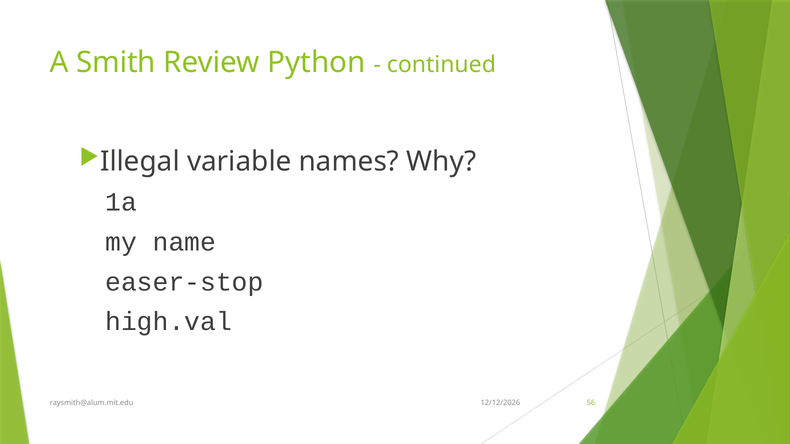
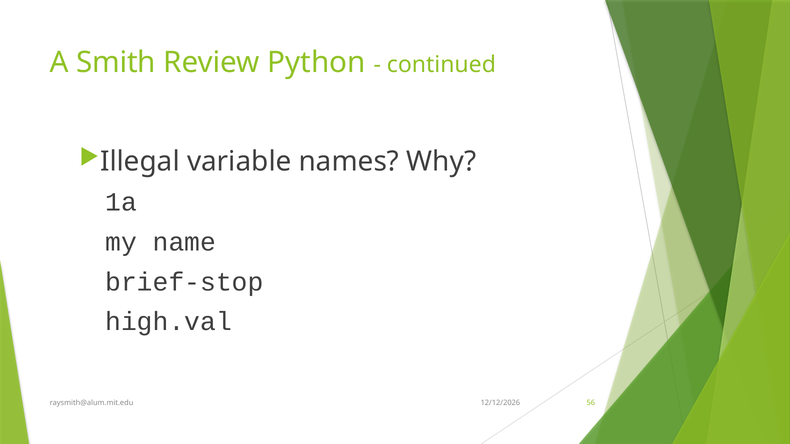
easer-stop: easer-stop -> brief-stop (184, 282)
